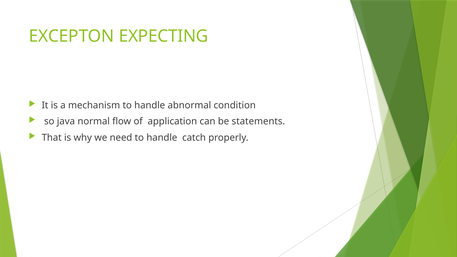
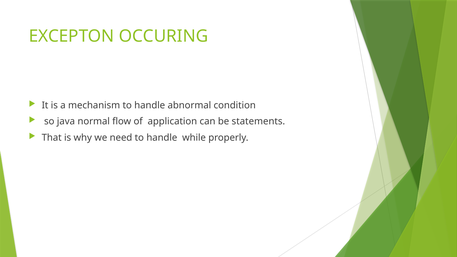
EXPECTING: EXPECTING -> OCCURING (163, 36)
catch: catch -> while (194, 138)
